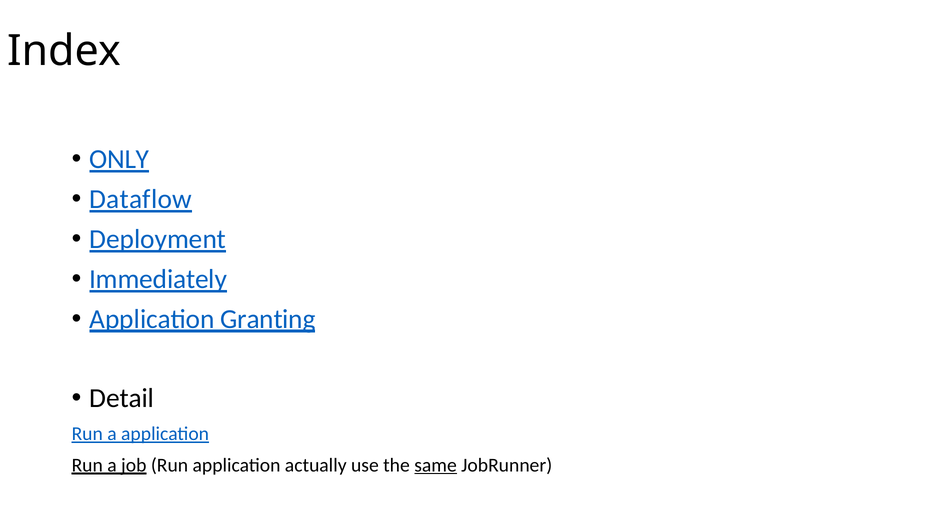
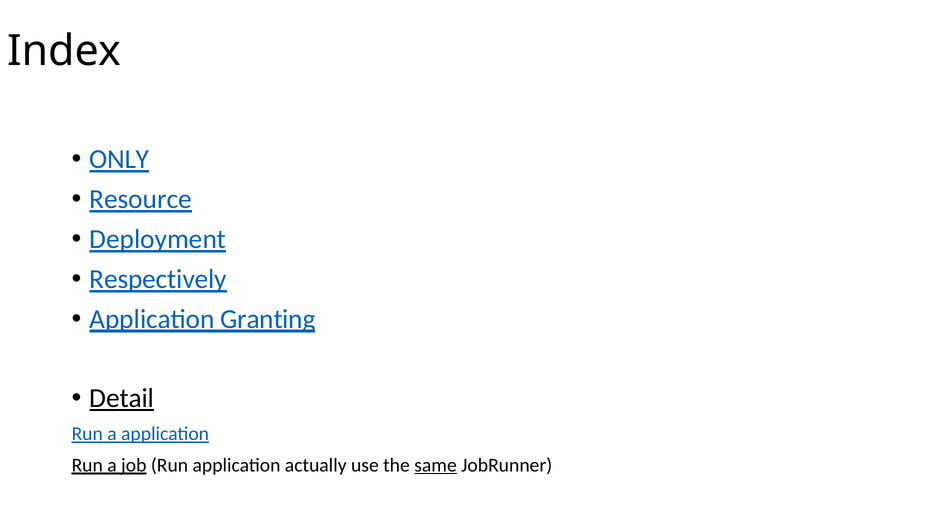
Dataflow: Dataflow -> Resource (141, 199)
Immediately: Immediately -> Respectively (158, 279)
Detail underline: none -> present (122, 398)
